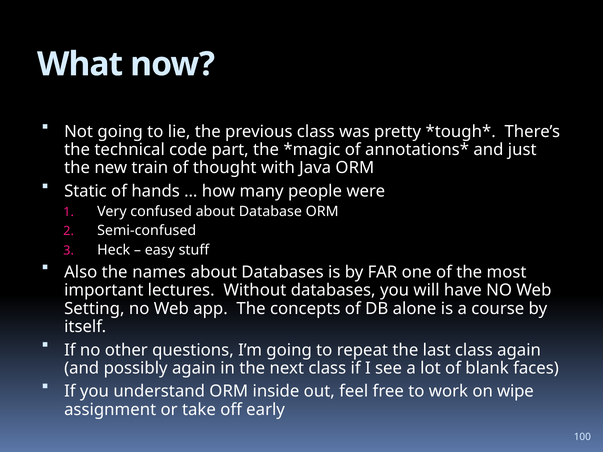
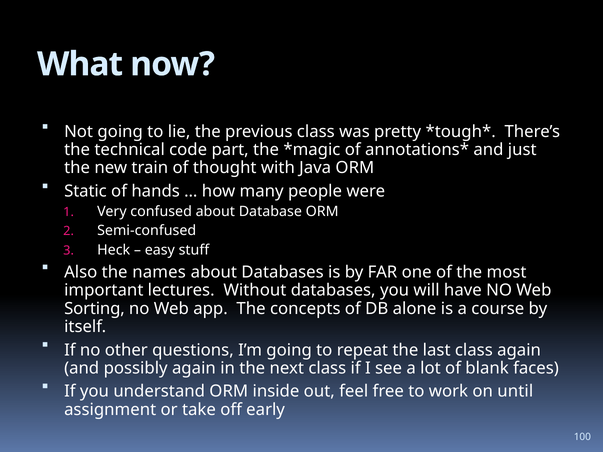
Setting: Setting -> Sorting (94, 309)
wipe: wipe -> until (515, 392)
